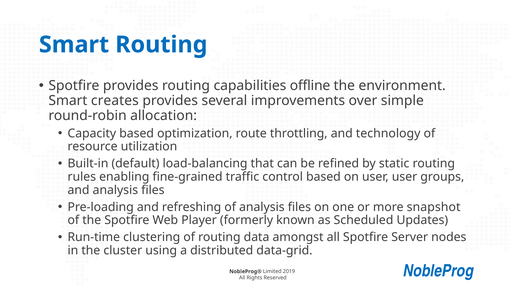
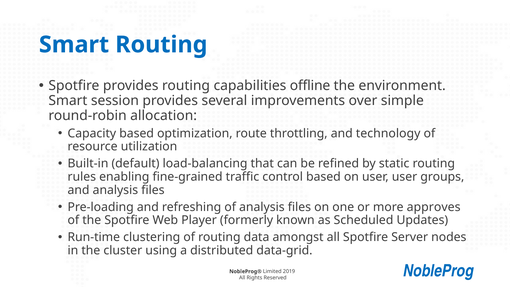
creates: creates -> session (115, 101)
snapshot: snapshot -> approves (434, 207)
